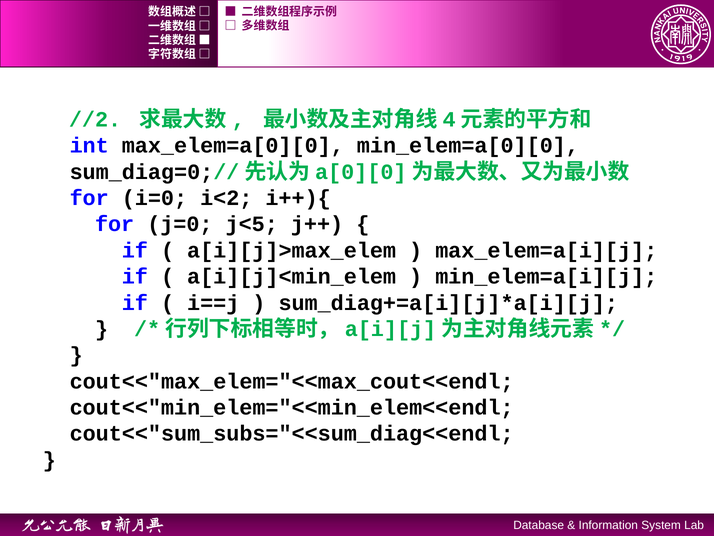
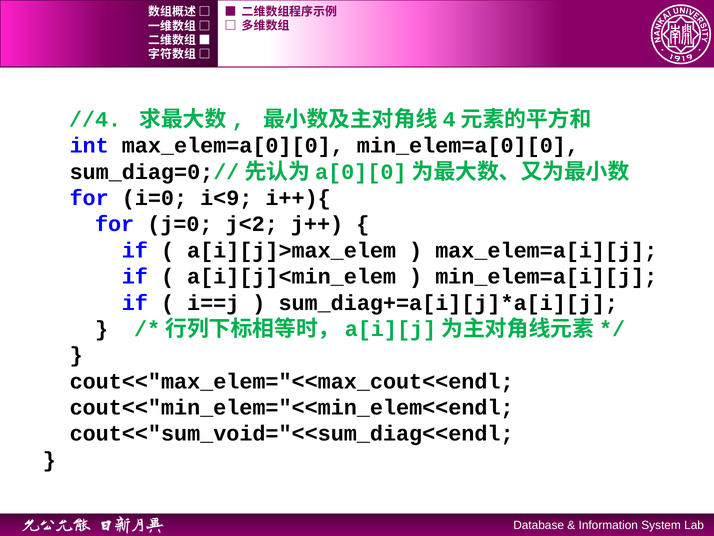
//2: //2 -> //4 (95, 119)
i<2: i<2 -> i<9 (226, 198)
j<5: j<5 -> j<2 (252, 224)
cout<<"sum_subs="<<sum_diag<<endl: cout<<"sum_subs="<<sum_diag<<endl -> cout<<"sum_void="<<sum_diag<<endl (292, 433)
